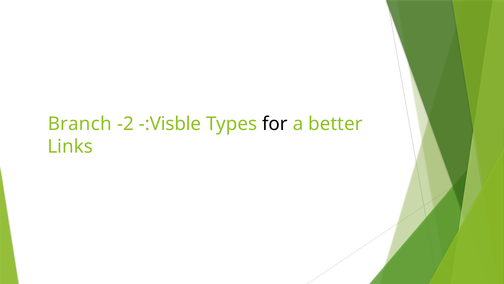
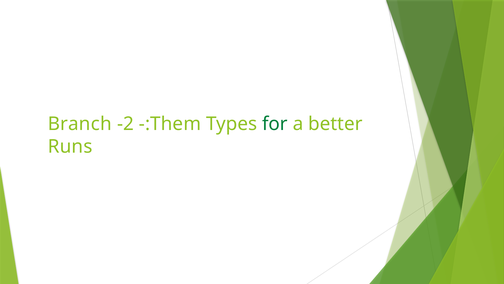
-:Visble: -:Visble -> -:Them (170, 124)
for colour: black -> green (275, 124)
Links: Links -> Runs (70, 146)
